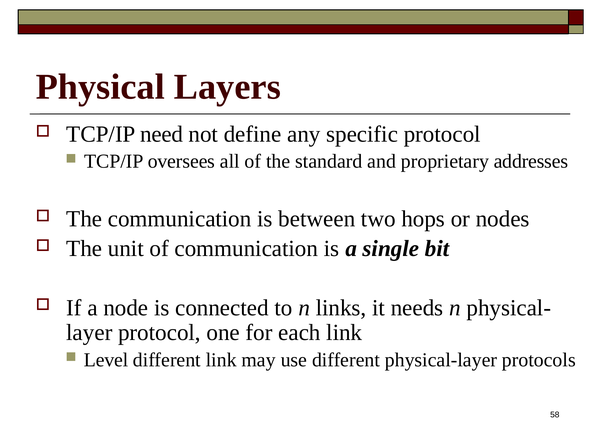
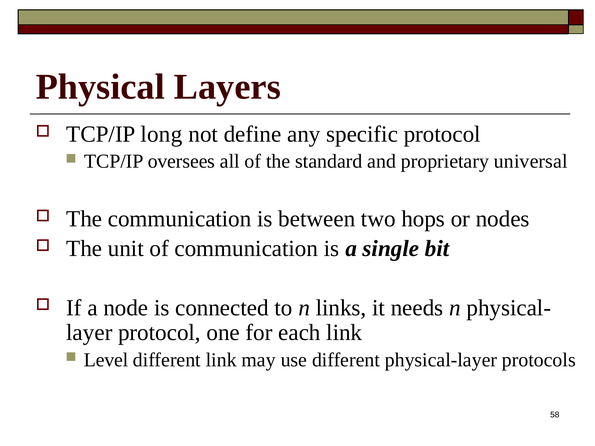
need: need -> long (161, 134)
addresses: addresses -> universal (531, 162)
